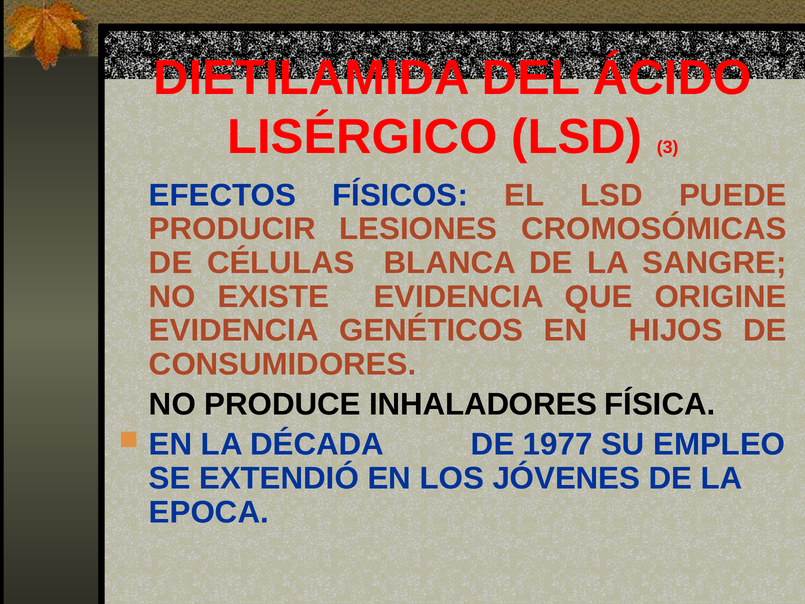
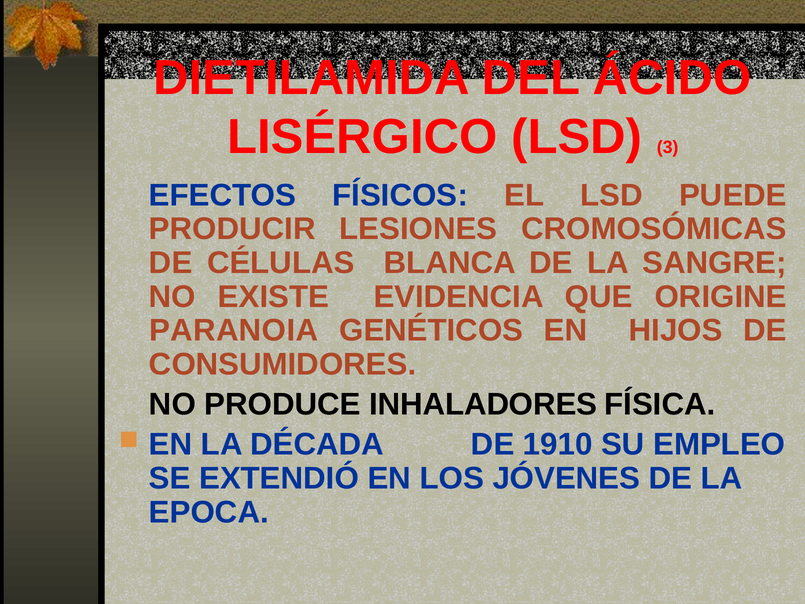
EVIDENCIA: EVIDENCIA -> PARANOIA (234, 330)
1977: 1977 -> 1910 (558, 444)
